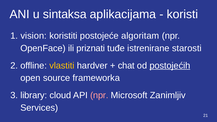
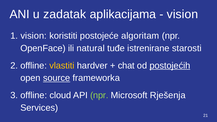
sintaksa: sintaksa -> zadatak (65, 14)
koristi: koristi -> vision (182, 14)
priznati: priznati -> natural (91, 48)
source underline: none -> present (57, 78)
library: library -> offline (34, 95)
npr colour: pink -> light green (99, 95)
Zanimljiv: Zanimljiv -> Rješenja (168, 95)
